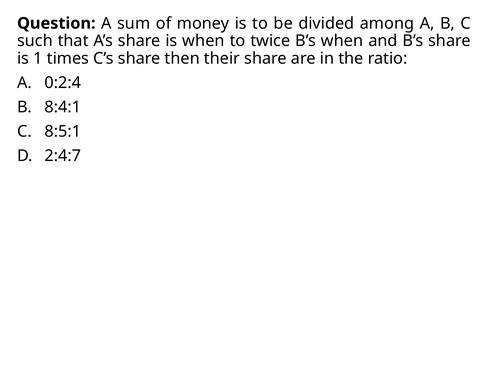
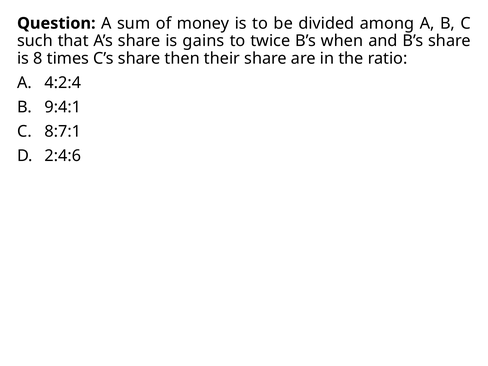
is when: when -> gains (203, 41)
1: 1 -> 8 (38, 58)
0:2:4: 0:2:4 -> 4:2:4 (63, 83)
8:4:1: 8:4:1 -> 9:4:1 (63, 107)
8:5:1: 8:5:1 -> 8:7:1 (63, 131)
2:4:7: 2:4:7 -> 2:4:6 (63, 156)
